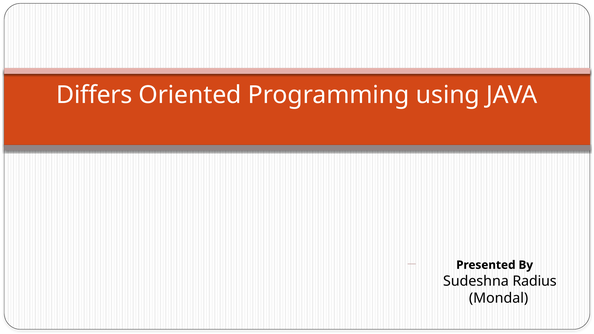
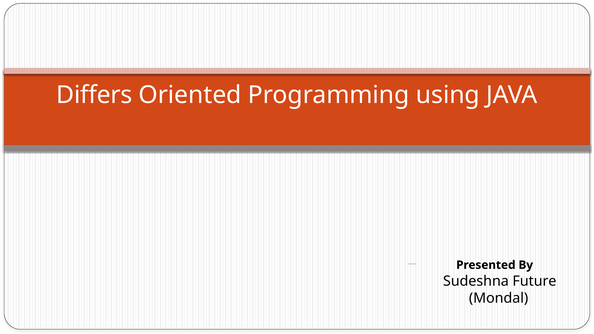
Radius: Radius -> Future (534, 281)
